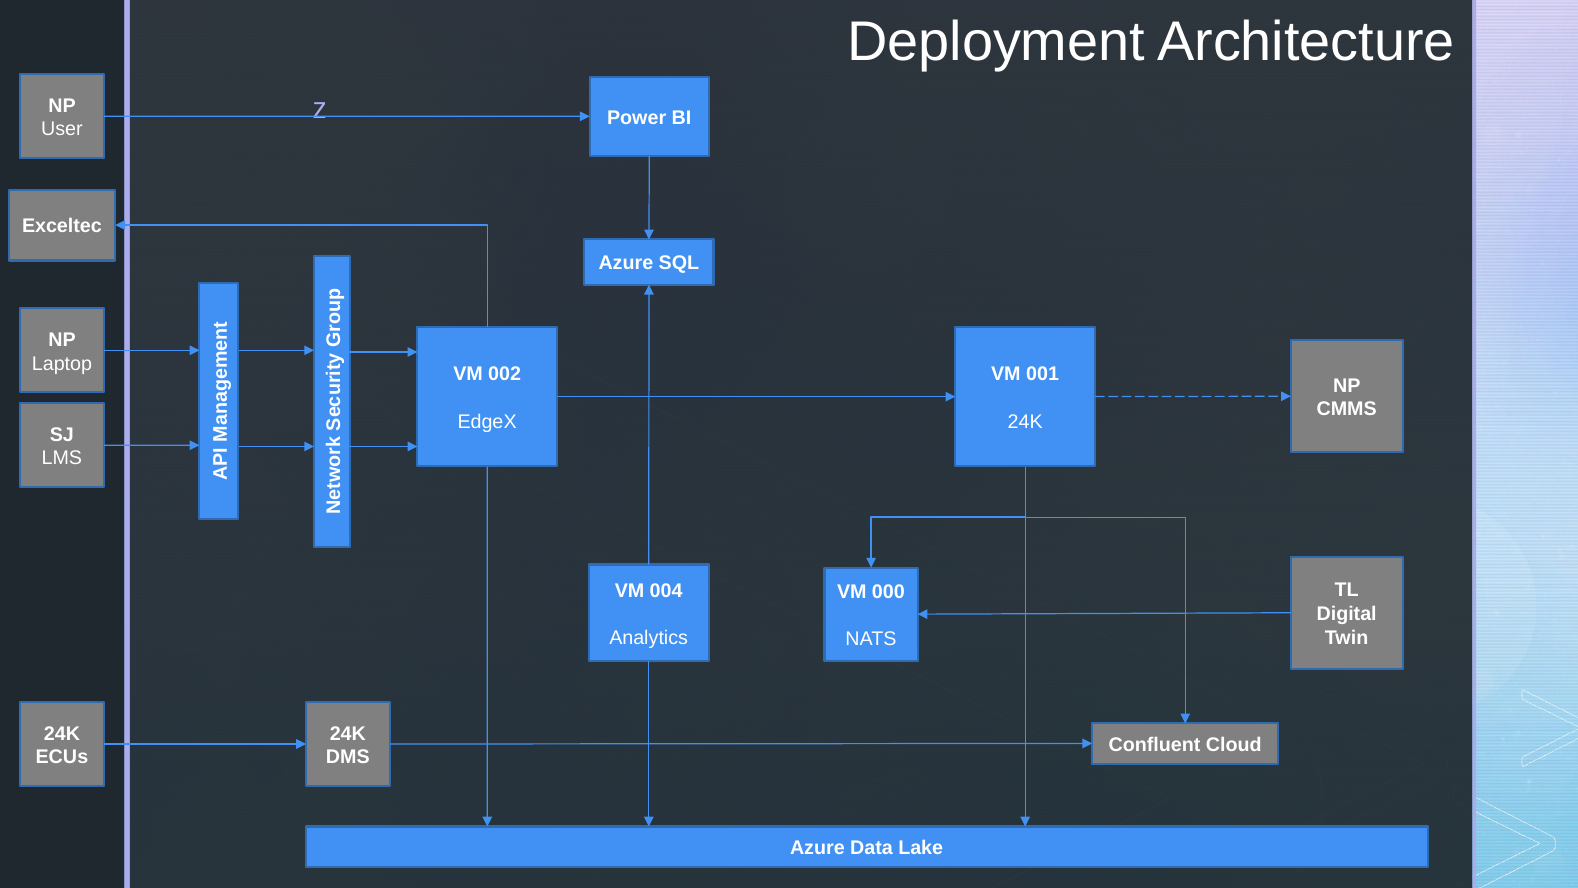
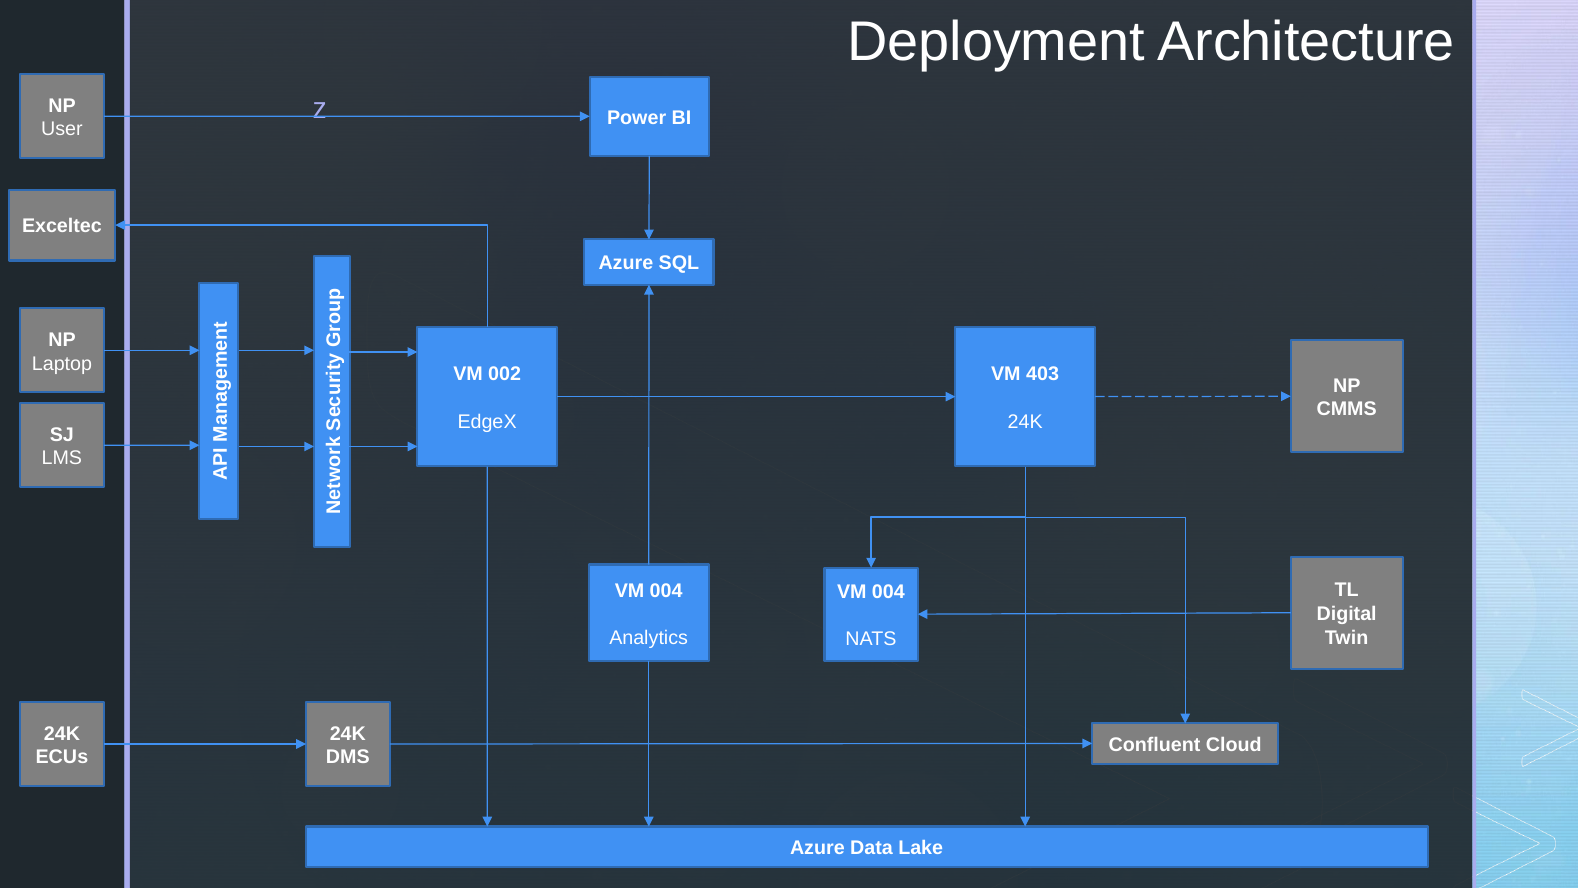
001: 001 -> 403 (1043, 374)
000: 000 -> 004 (888, 592)
